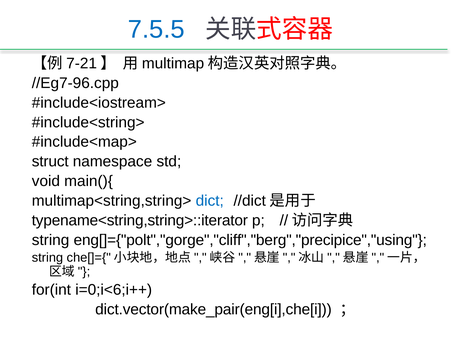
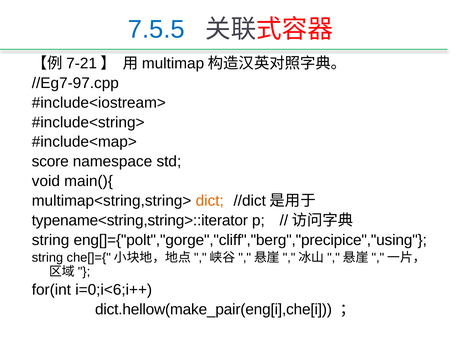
//Eg7-96.cpp: //Eg7-96.cpp -> //Eg7-97.cpp (75, 83)
struct: struct -> score (50, 162)
dict colour: blue -> orange (210, 201)
dict.vector(make_pair(eng[i],che[i: dict.vector(make_pair(eng[i],che[i -> dict.hellow(make_pair(eng[i],che[i (213, 310)
